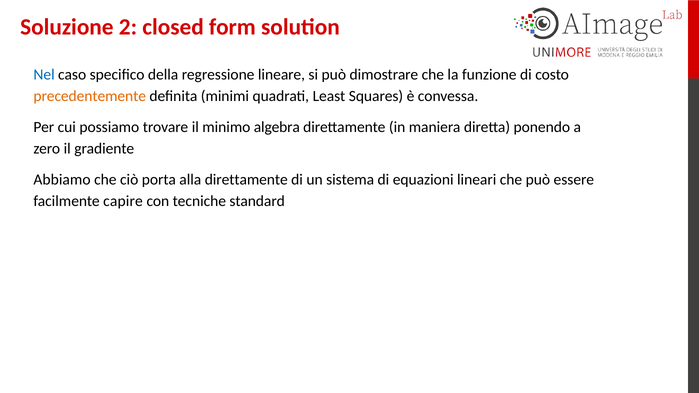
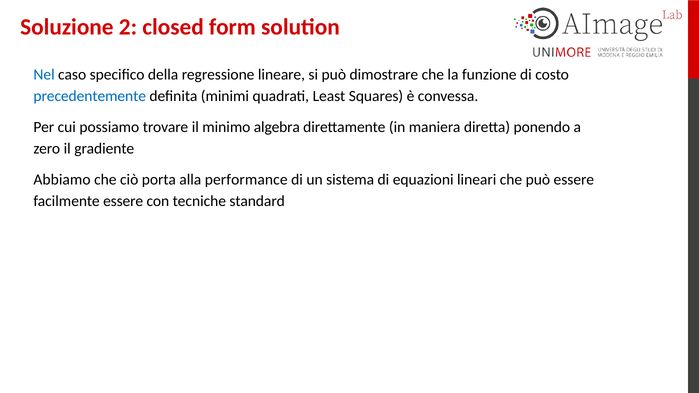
precedentemente colour: orange -> blue (90, 96)
alla direttamente: direttamente -> performance (246, 180)
facilmente capire: capire -> essere (123, 201)
